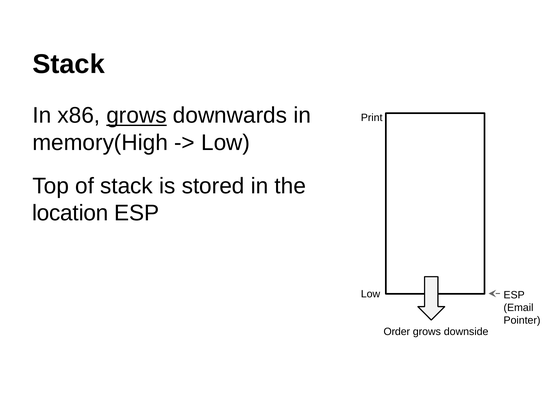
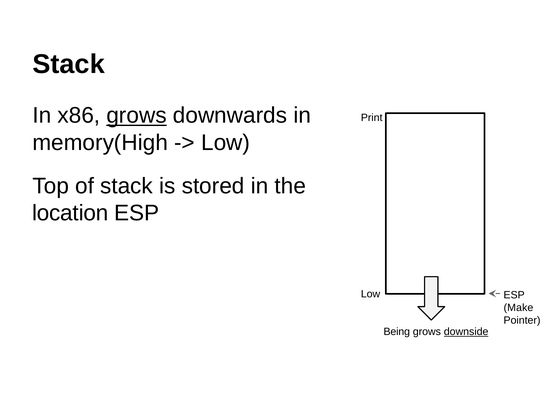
Email: Email -> Make (518, 307)
Order: Order -> Being (397, 331)
downside underline: none -> present (466, 331)
